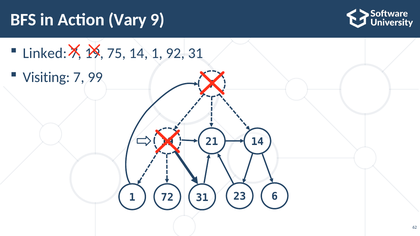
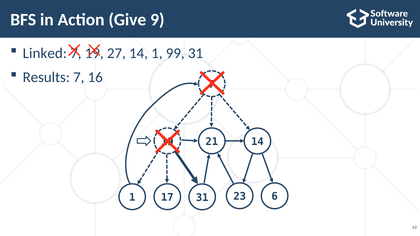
Vary: Vary -> Give (127, 20)
75: 75 -> 27 (116, 53)
92: 92 -> 99 (175, 53)
Visiting: Visiting -> Results (46, 77)
99: 99 -> 16 (95, 77)
72: 72 -> 17 (167, 198)
